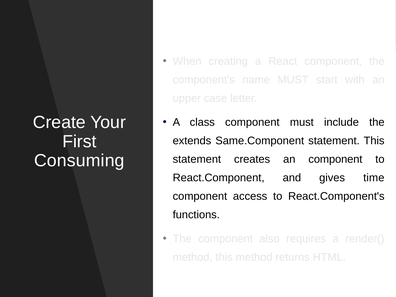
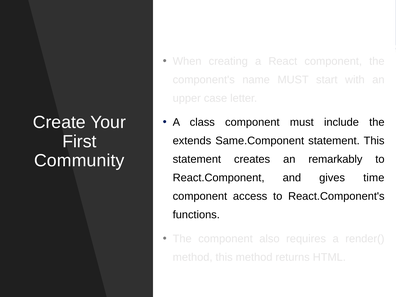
Consuming: Consuming -> Community (79, 160)
an component: component -> remarkably (335, 159)
